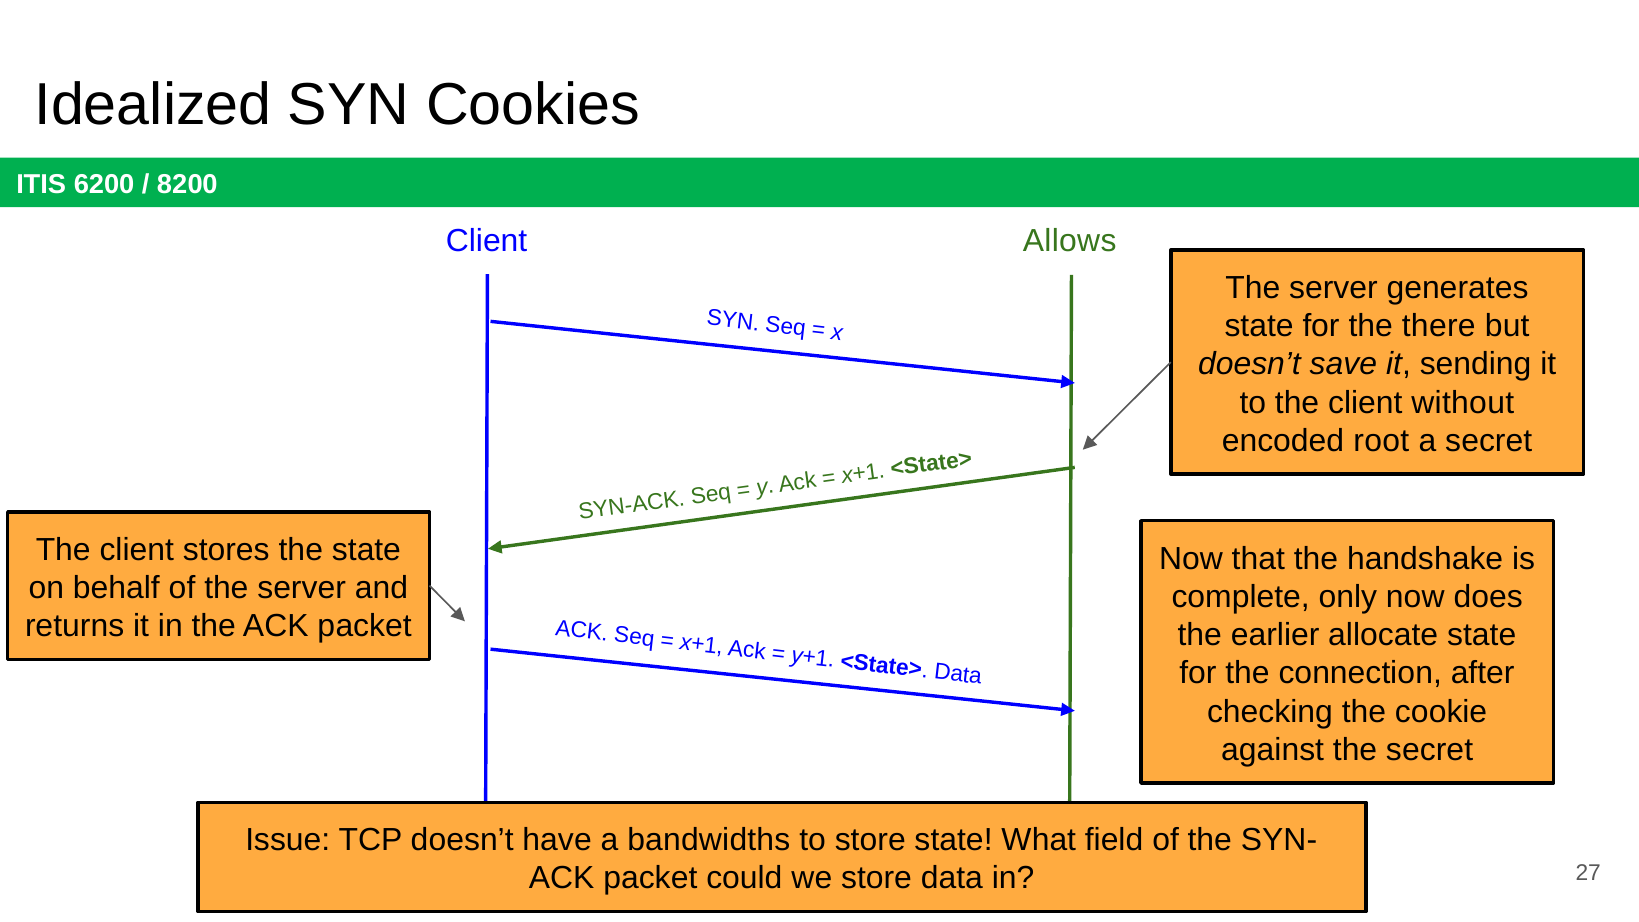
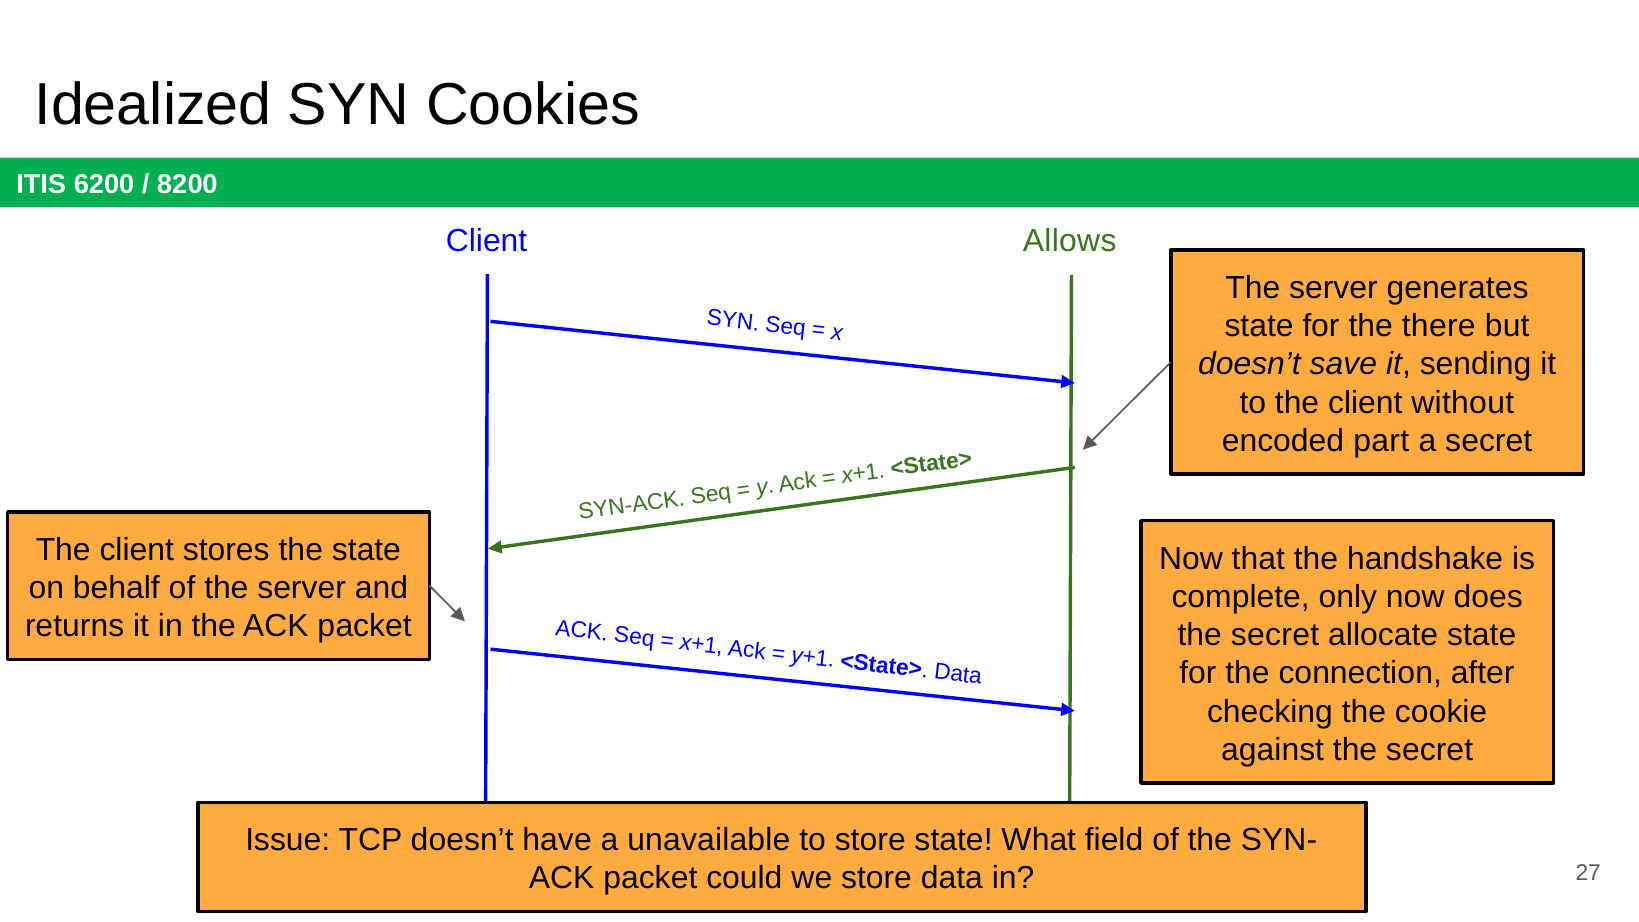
root: root -> part (1381, 441)
earlier: earlier -> secret (1275, 635)
bandwidths: bandwidths -> unavailable (709, 840)
